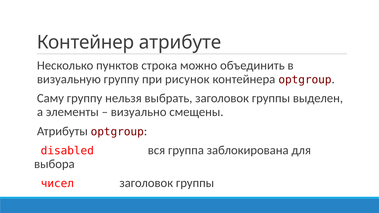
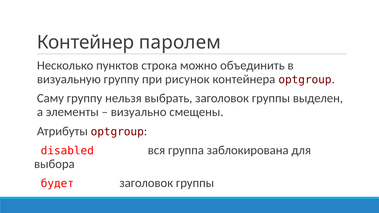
атрибуте: атрибуте -> паролем (180, 42)
чисел: чисел -> будет (57, 184)
